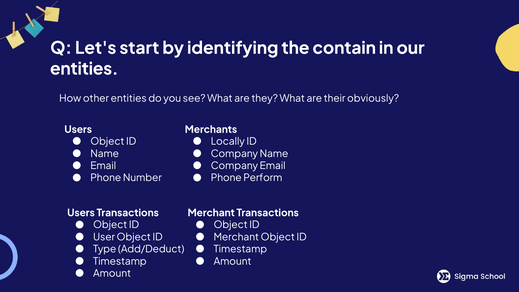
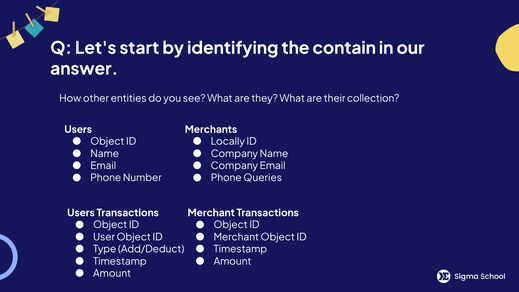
entities: entities -> answer (84, 69)
obviously: obviously -> collection (373, 99)
Perform: Perform -> Queries (263, 178)
